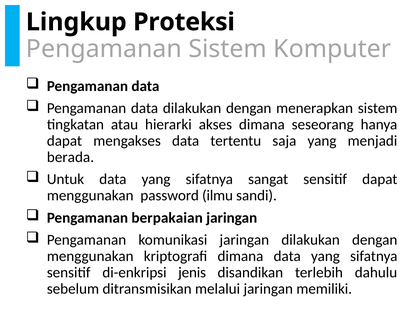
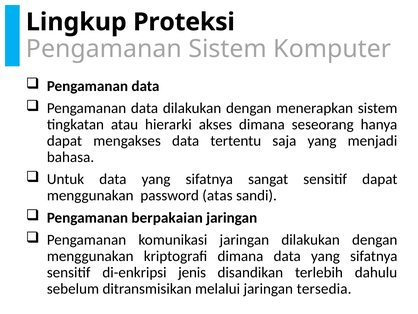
berada: berada -> bahasa (70, 157)
ilmu: ilmu -> atas (217, 195)
memiliki: memiliki -> tersedia (324, 288)
